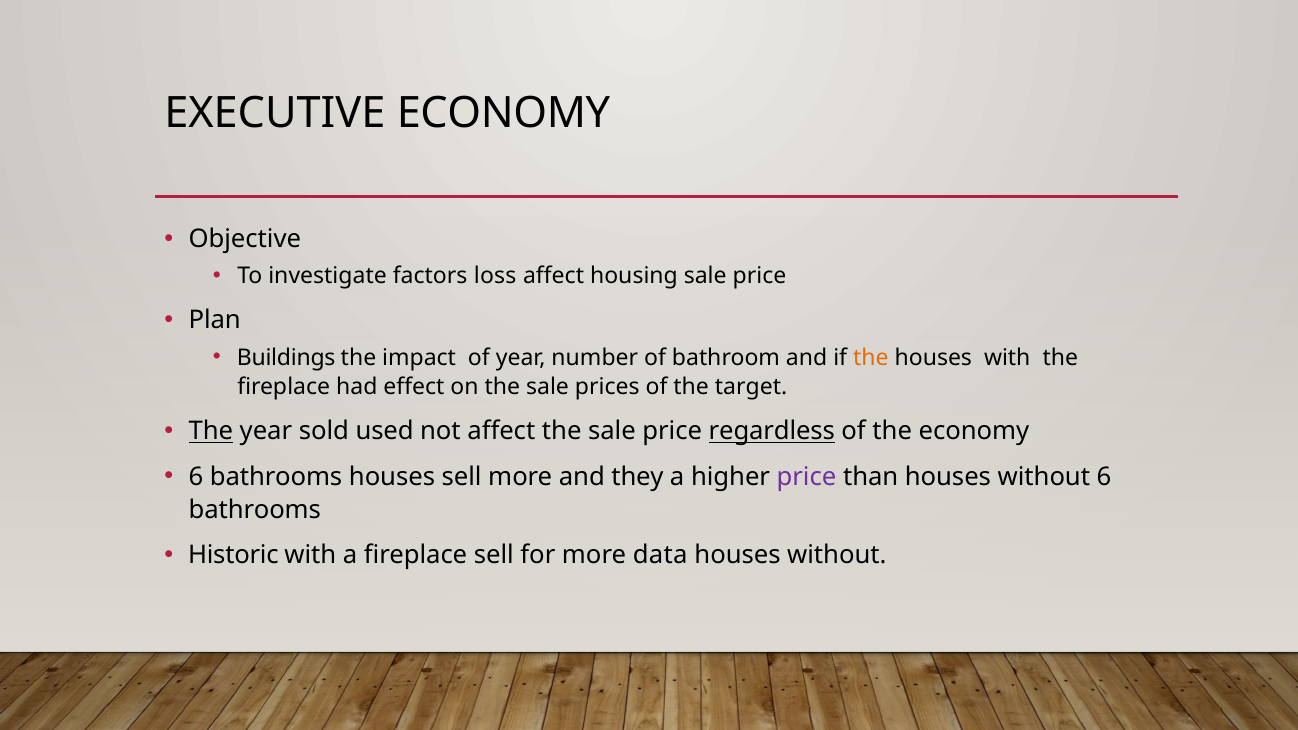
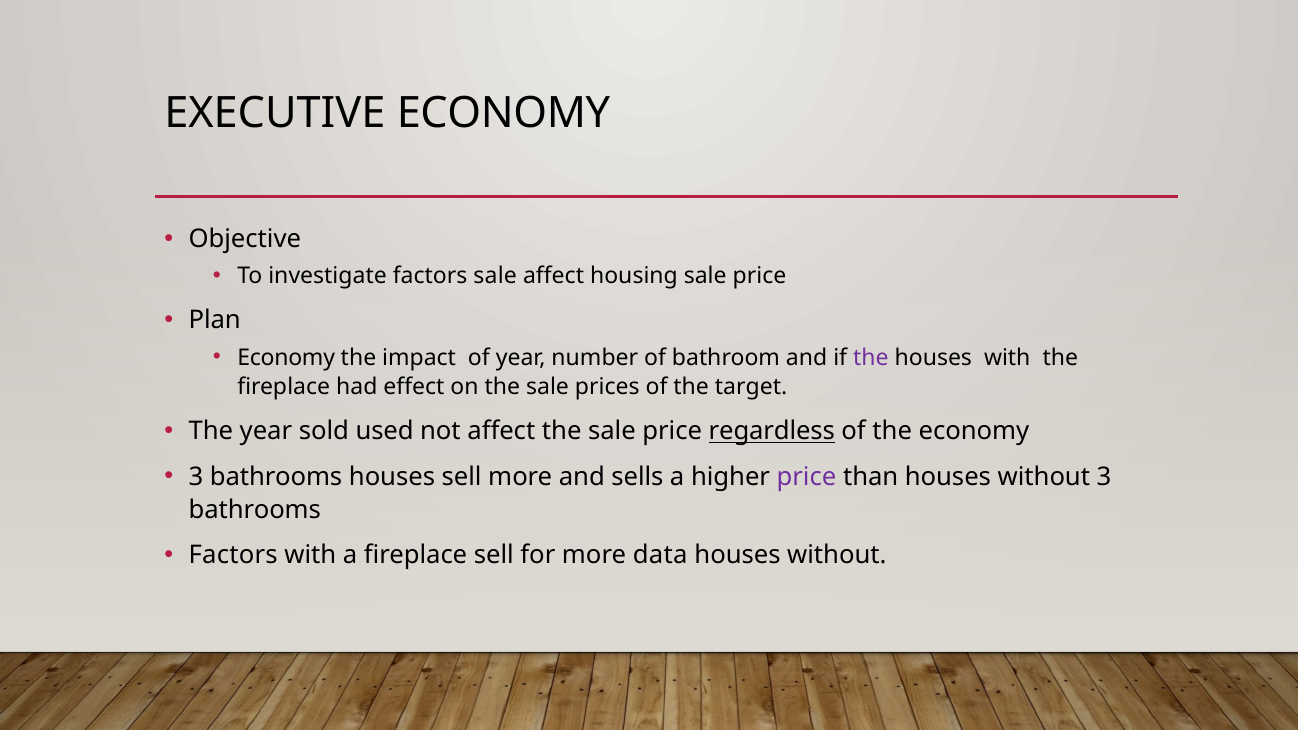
factors loss: loss -> sale (495, 276)
Buildings: Buildings -> Economy (286, 358)
the colour: orange -> purple (871, 358)
The underline: present -> none (211, 431)
6: 6 -> 3 (196, 477)
they: they -> sells (637, 477)
without 6: 6 -> 3 (1104, 477)
Historic: Historic -> Factors (233, 555)
